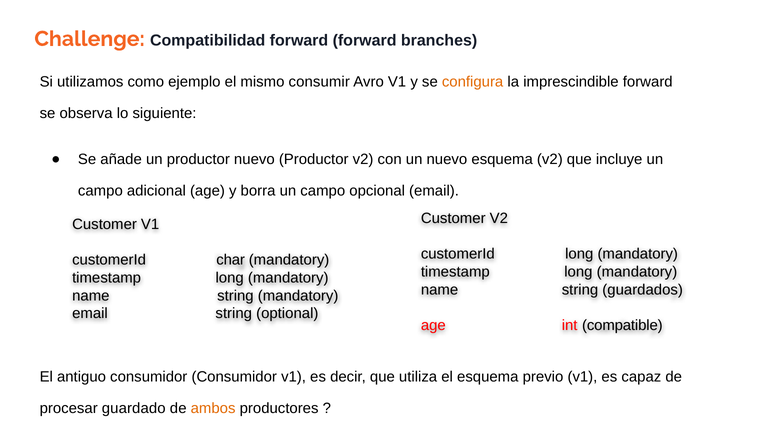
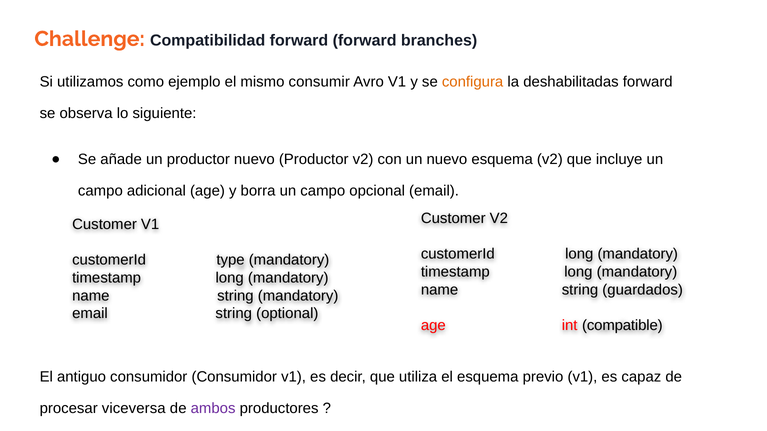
imprescindible: imprescindible -> deshabilitadas (571, 82)
char: char -> type (231, 260)
guardado: guardado -> viceversa (134, 409)
ambos colour: orange -> purple (213, 409)
